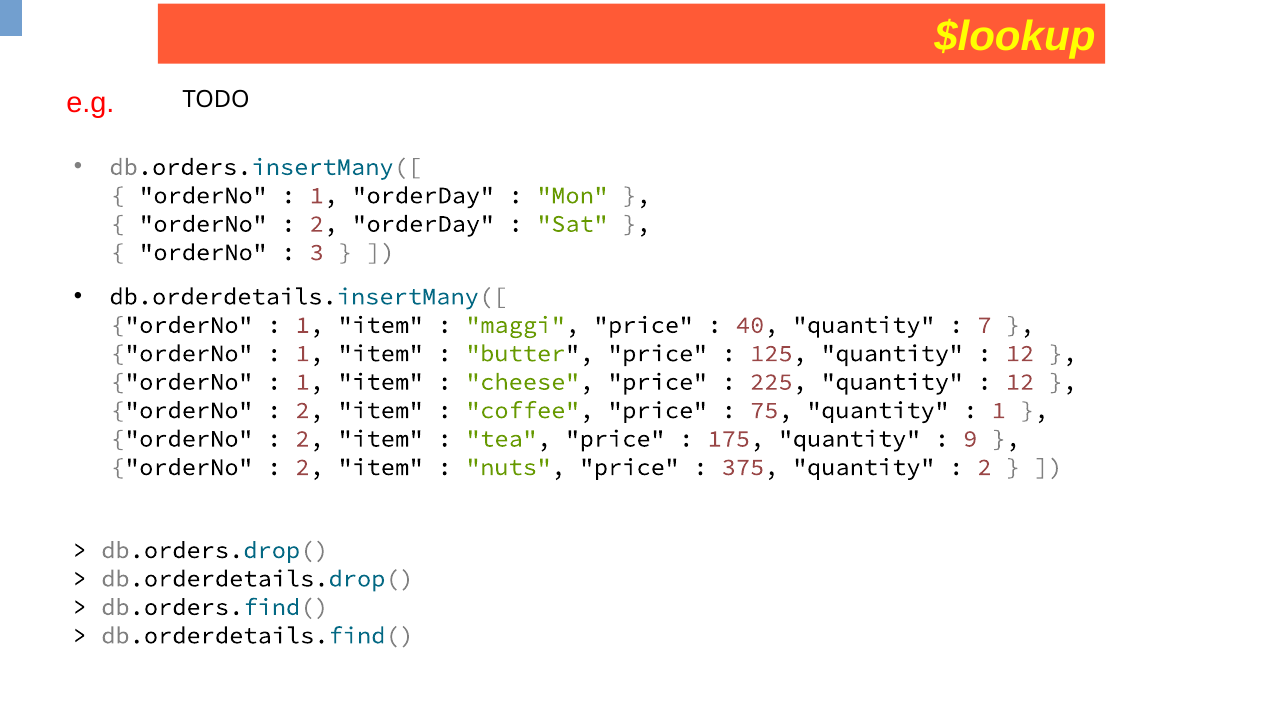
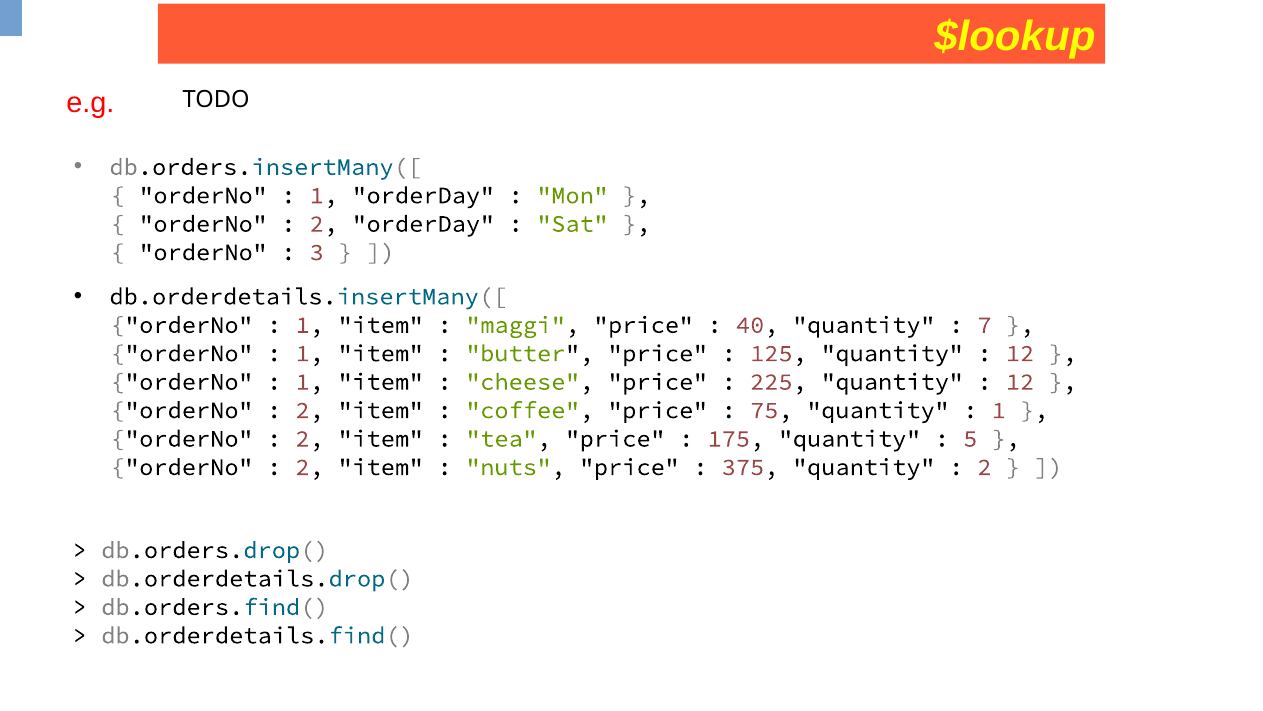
9: 9 -> 5 (970, 438)
